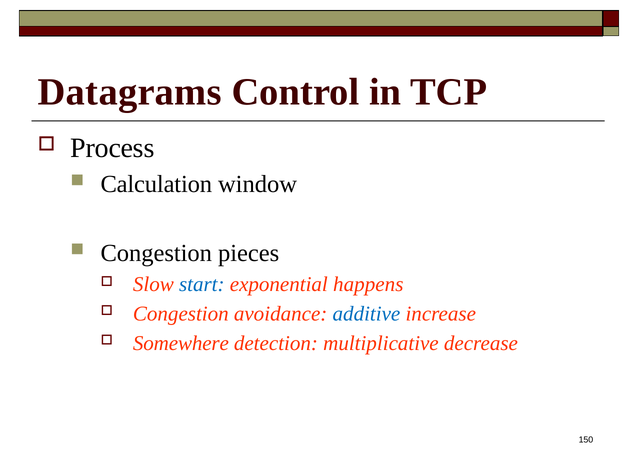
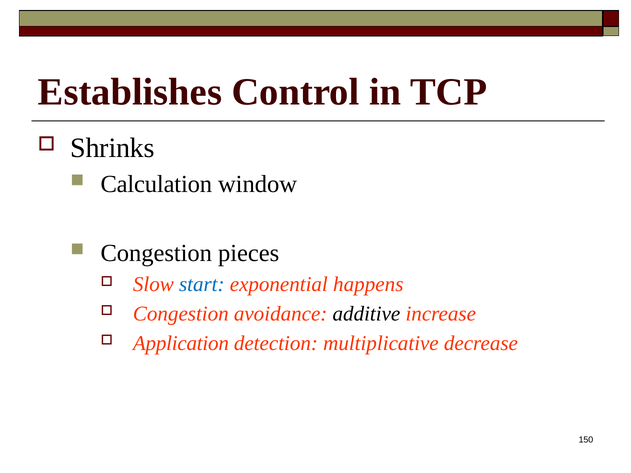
Datagrams: Datagrams -> Establishes (130, 92)
Process: Process -> Shrinks (112, 148)
additive colour: blue -> black (366, 314)
Somewhere: Somewhere -> Application (181, 343)
